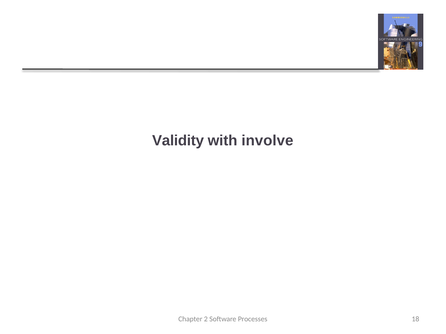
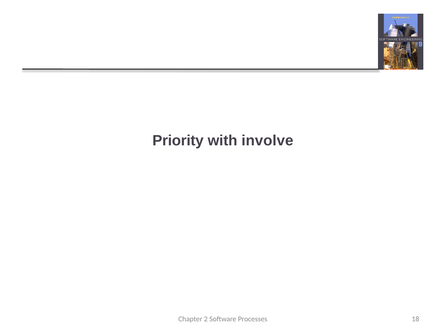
Validity: Validity -> Priority (178, 141)
